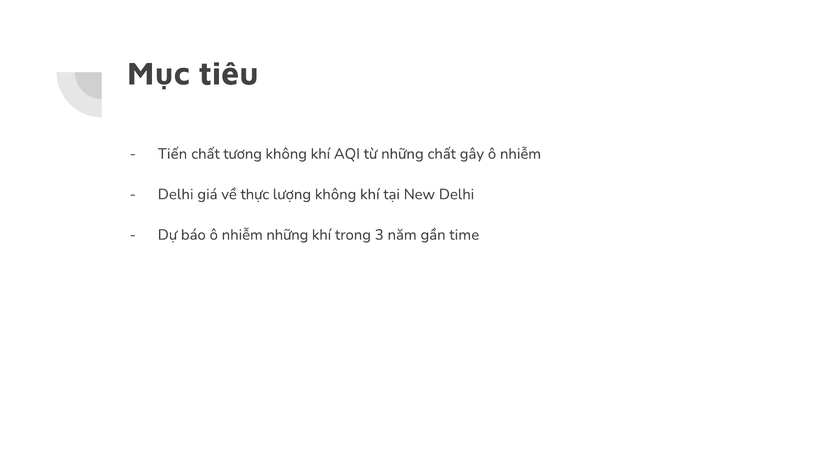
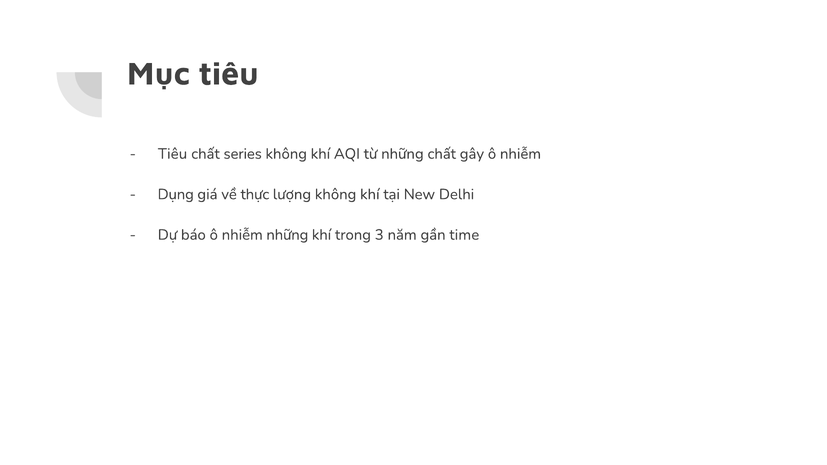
Tiến: Tiến -> Tiêu (173, 154)
tương: tương -> series (243, 154)
Delhi: Delhi -> Dụng (176, 194)
